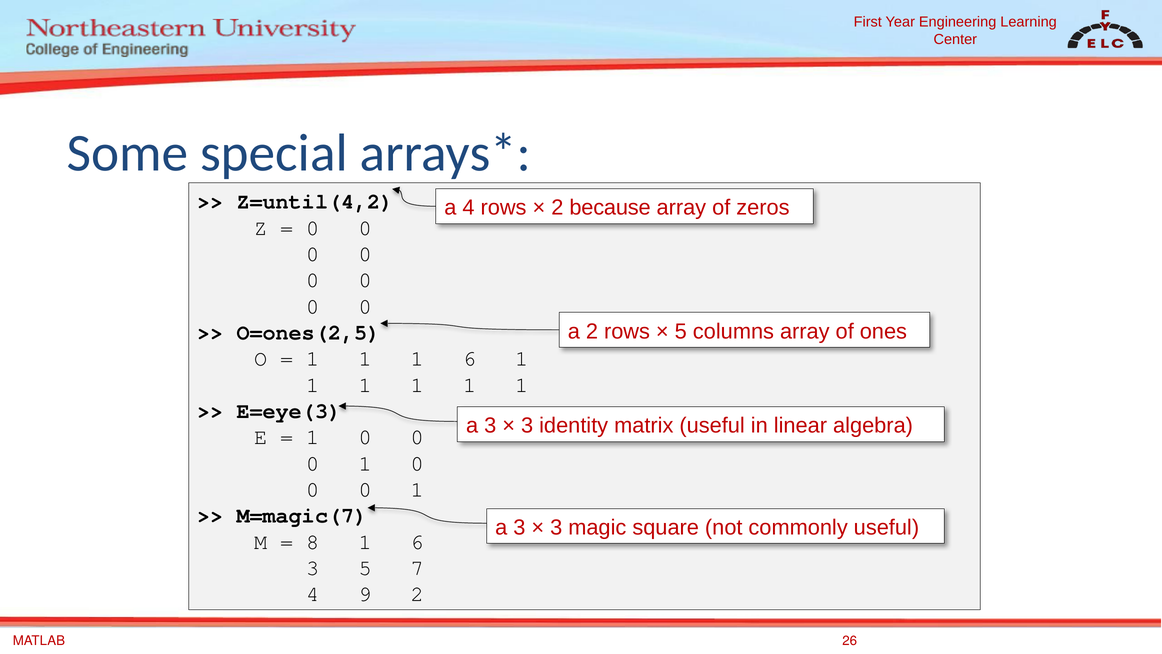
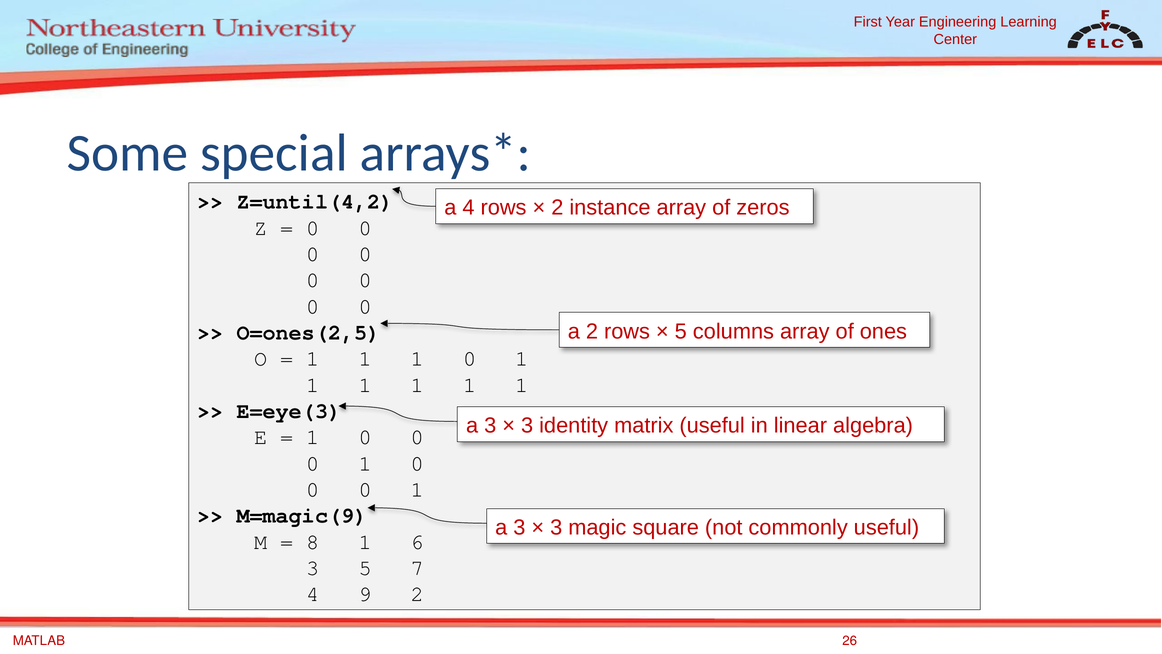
because: because -> instance (610, 208)
1 1 6: 6 -> 0 (470, 358)
M=magic(7: M=magic(7 -> M=magic(9 (302, 515)
